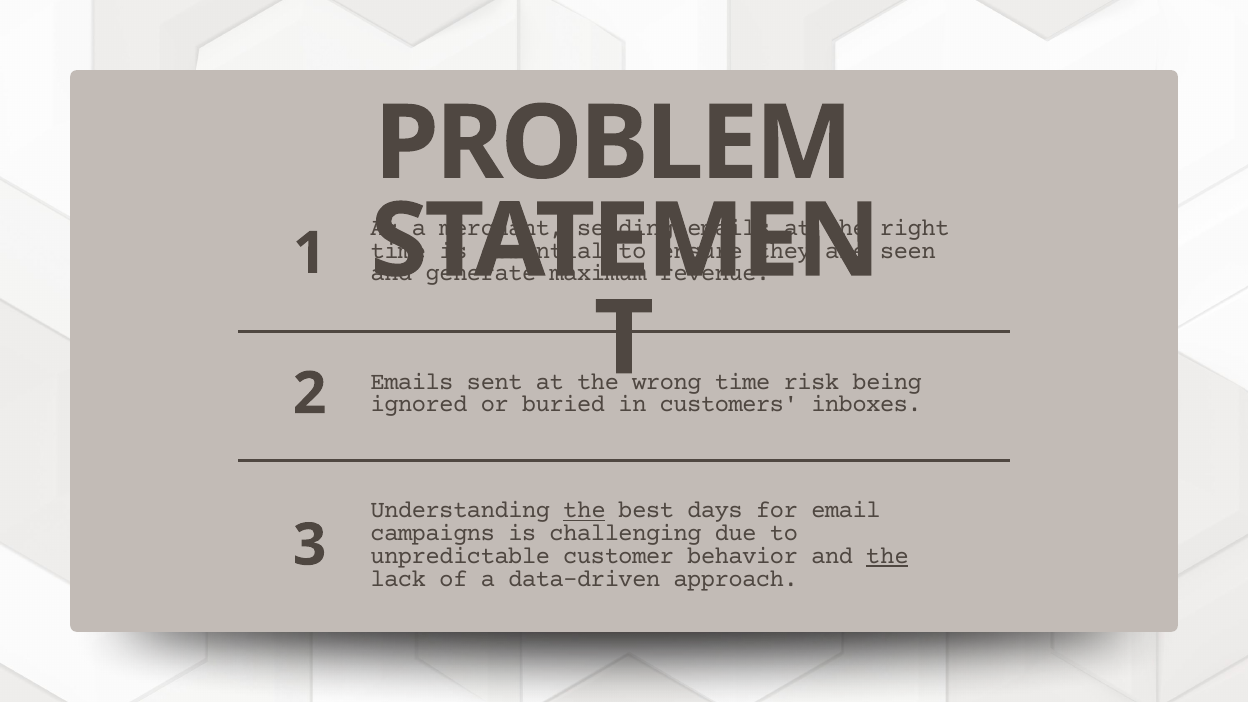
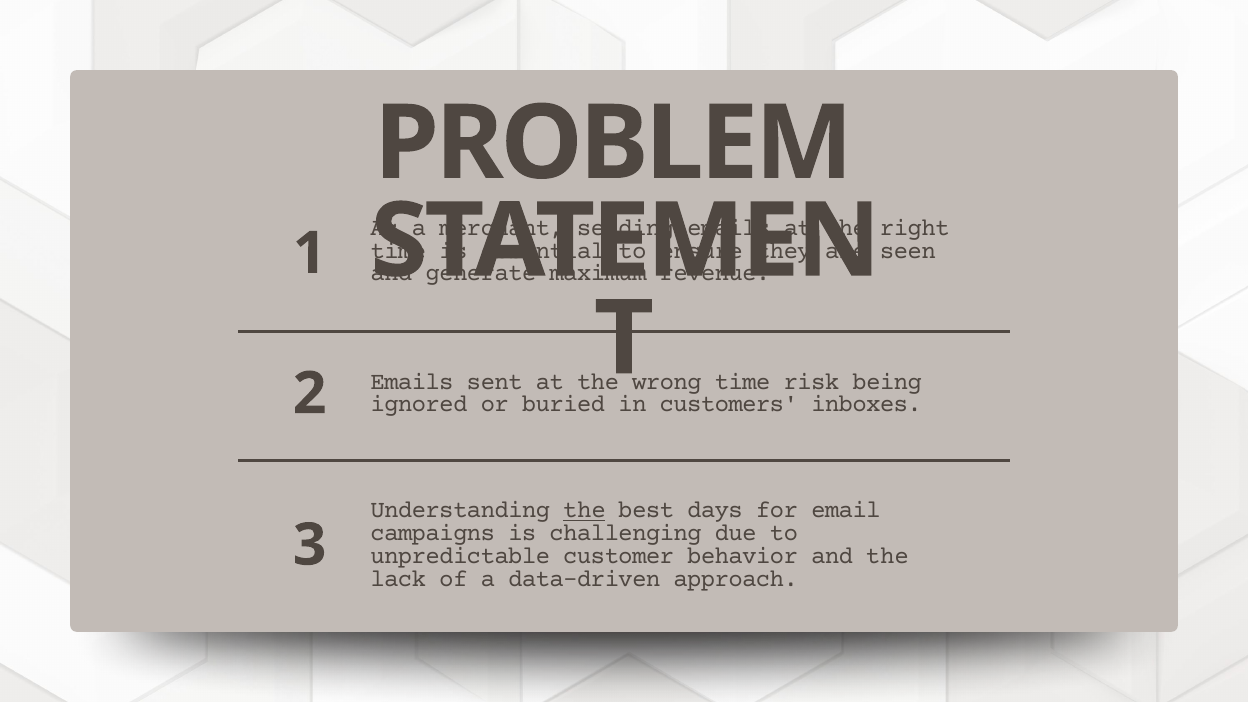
the underline: present -> none (887, 555)
